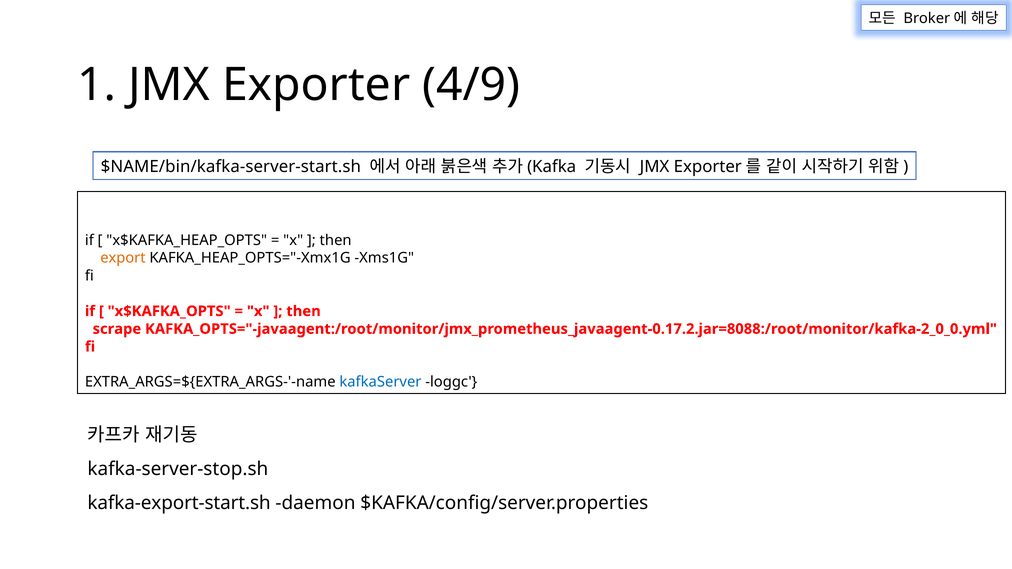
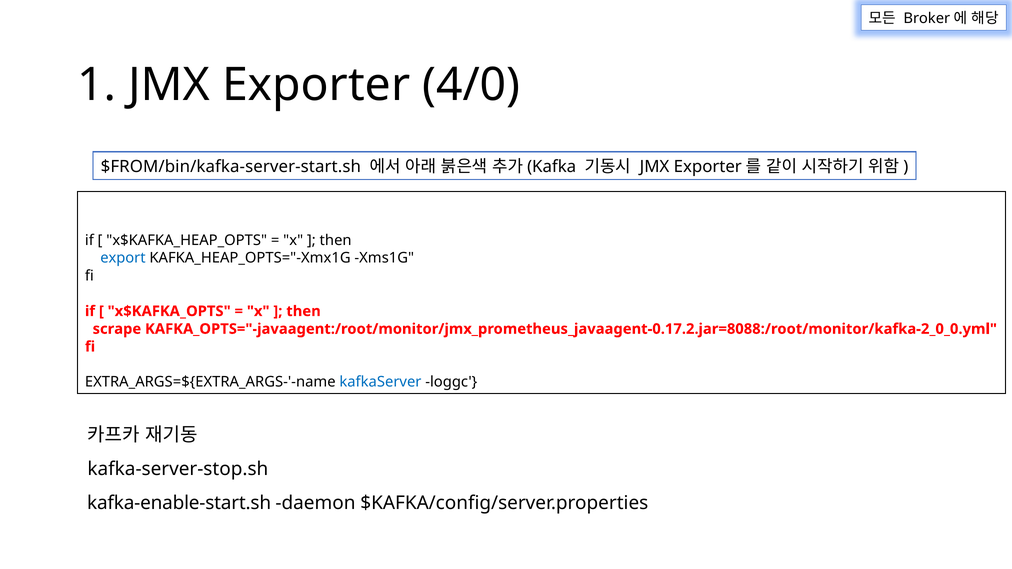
4/9: 4/9 -> 4/0 (471, 85)
$NAME/bin/kafka-server-start.sh: $NAME/bin/kafka-server-start.sh -> $FROM/bin/kafka-server-start.sh (231, 167)
export colour: orange -> blue (123, 258)
kafka-export-start.sh: kafka-export-start.sh -> kafka-enable-start.sh (179, 503)
